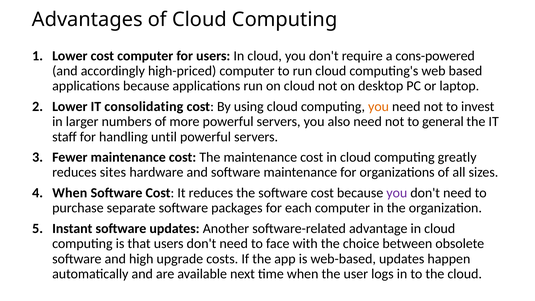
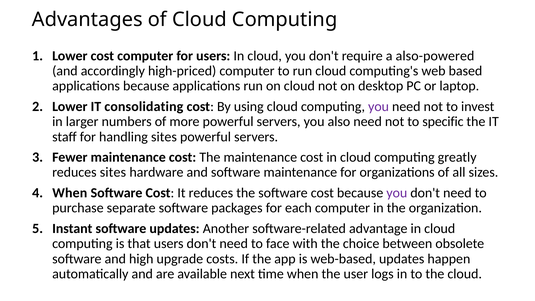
cons-powered: cons-powered -> also-powered (435, 56)
you colour: orange -> purple (379, 107)
general: general -> specific (443, 122)
handling until: until -> sites (164, 137)
